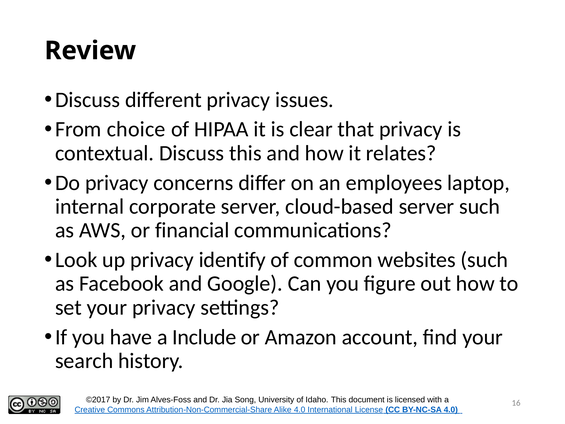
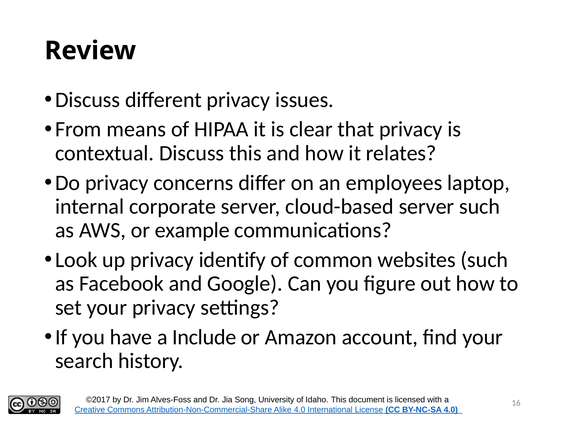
choice: choice -> means (136, 129)
financial: financial -> example (192, 230)
